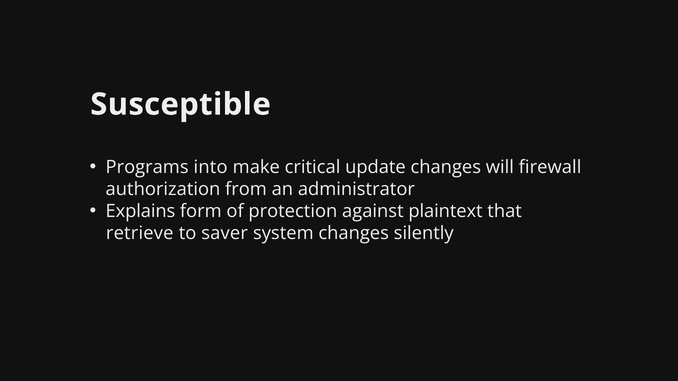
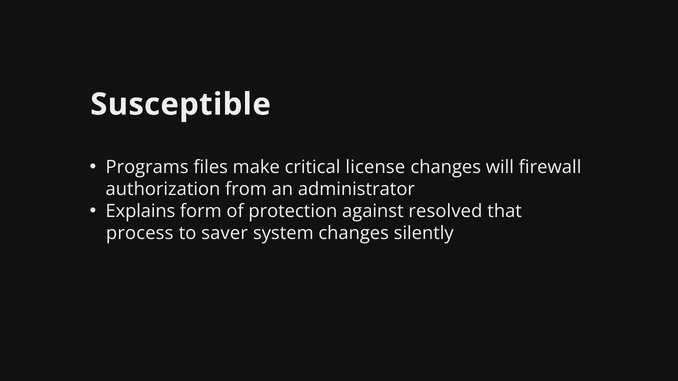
into: into -> files (211, 167)
update: update -> license (375, 167)
plaintext: plaintext -> resolved (445, 211)
retrieve: retrieve -> process (140, 233)
